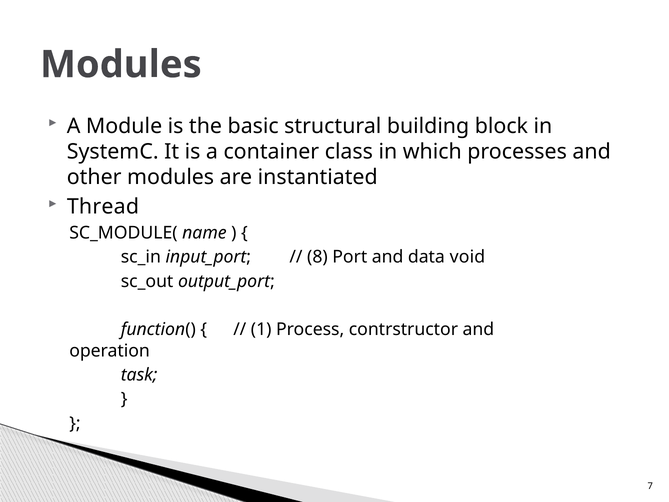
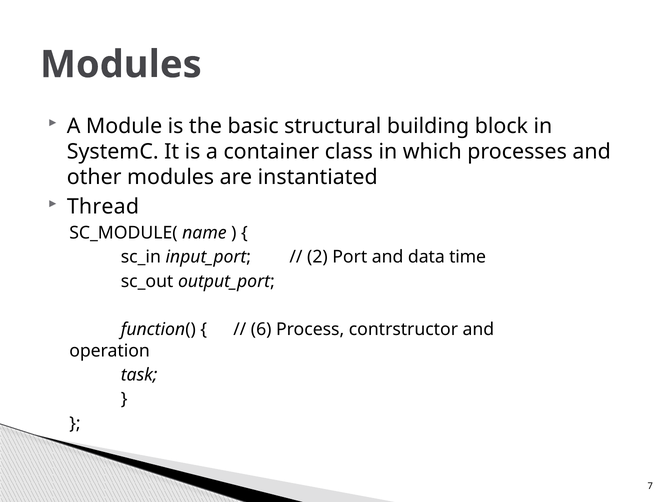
8: 8 -> 2 (317, 257)
void: void -> time (468, 257)
1: 1 -> 6 (261, 329)
